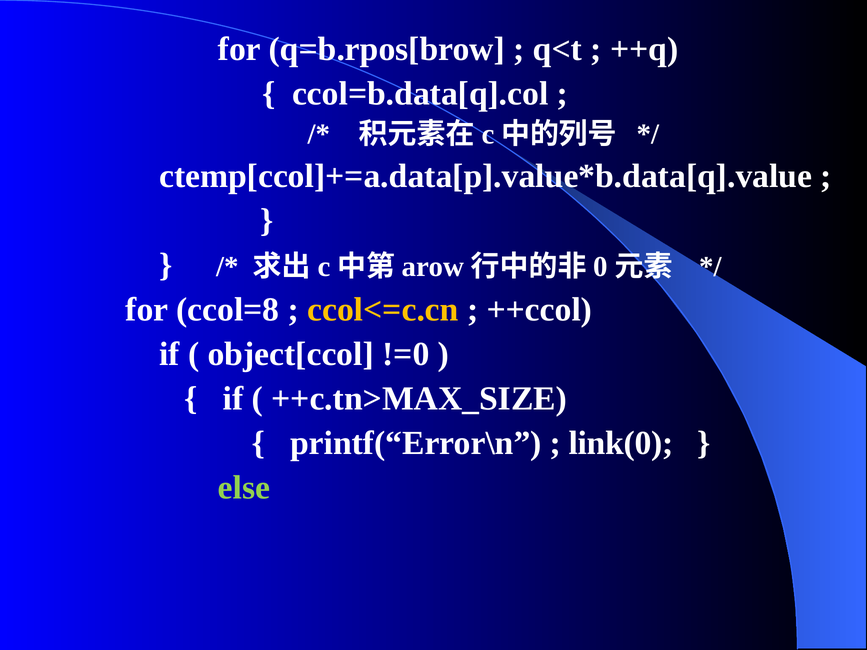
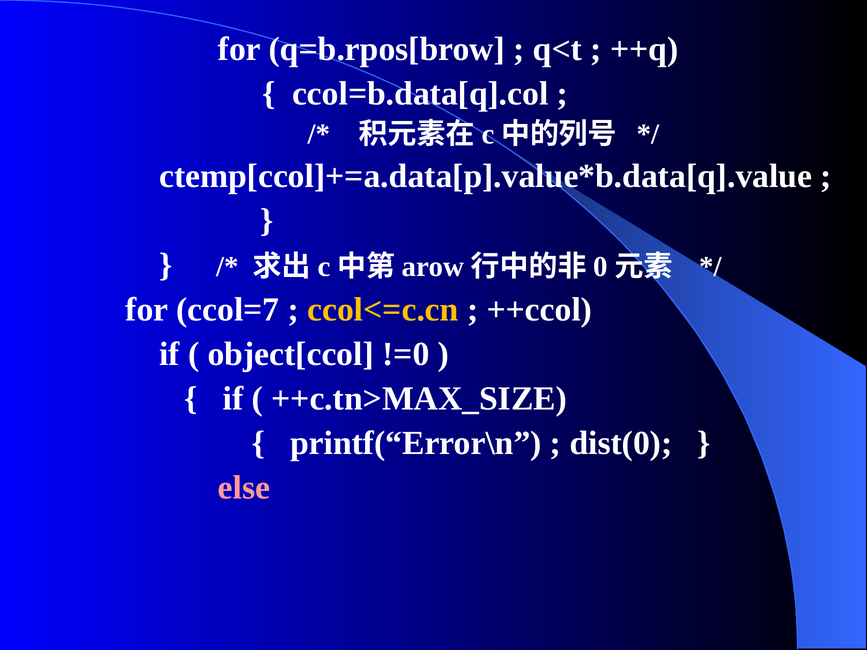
ccol=8: ccol=8 -> ccol=7 (228, 310)
link(0: link(0 -> dist(0 (621, 443)
else colour: light green -> pink (244, 488)
